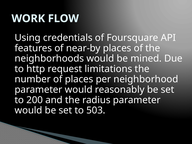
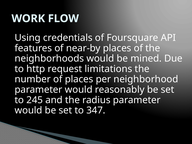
200: 200 -> 245 (35, 100)
503: 503 -> 347 (96, 110)
